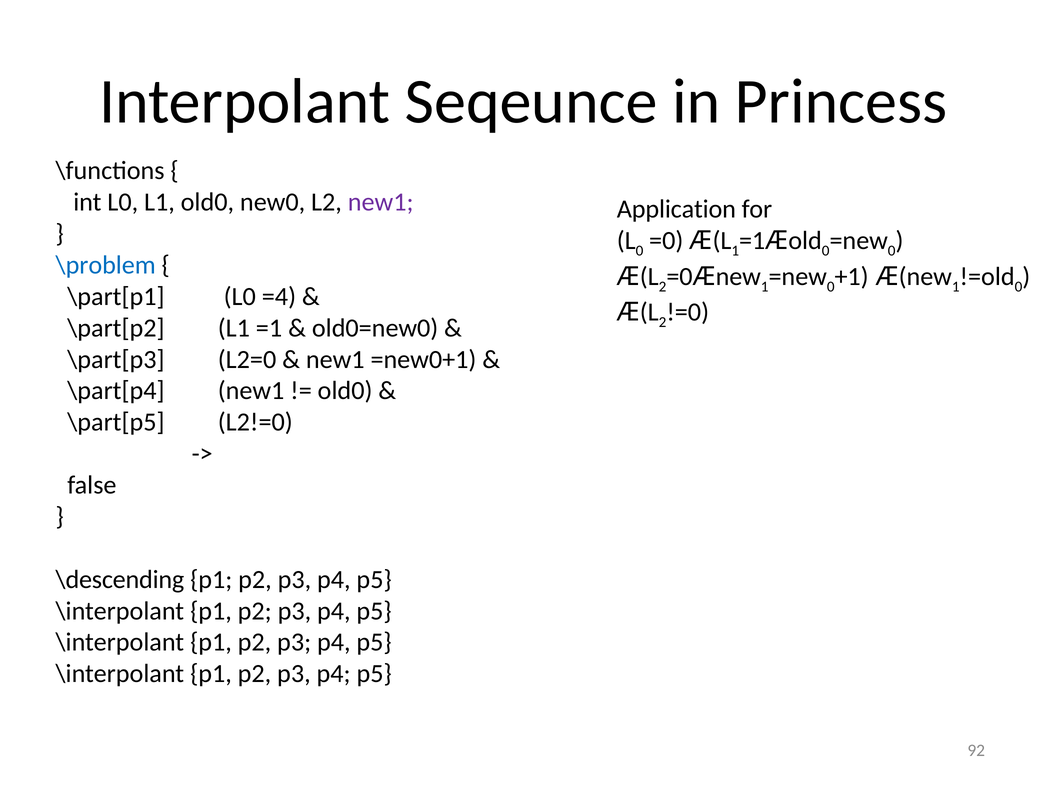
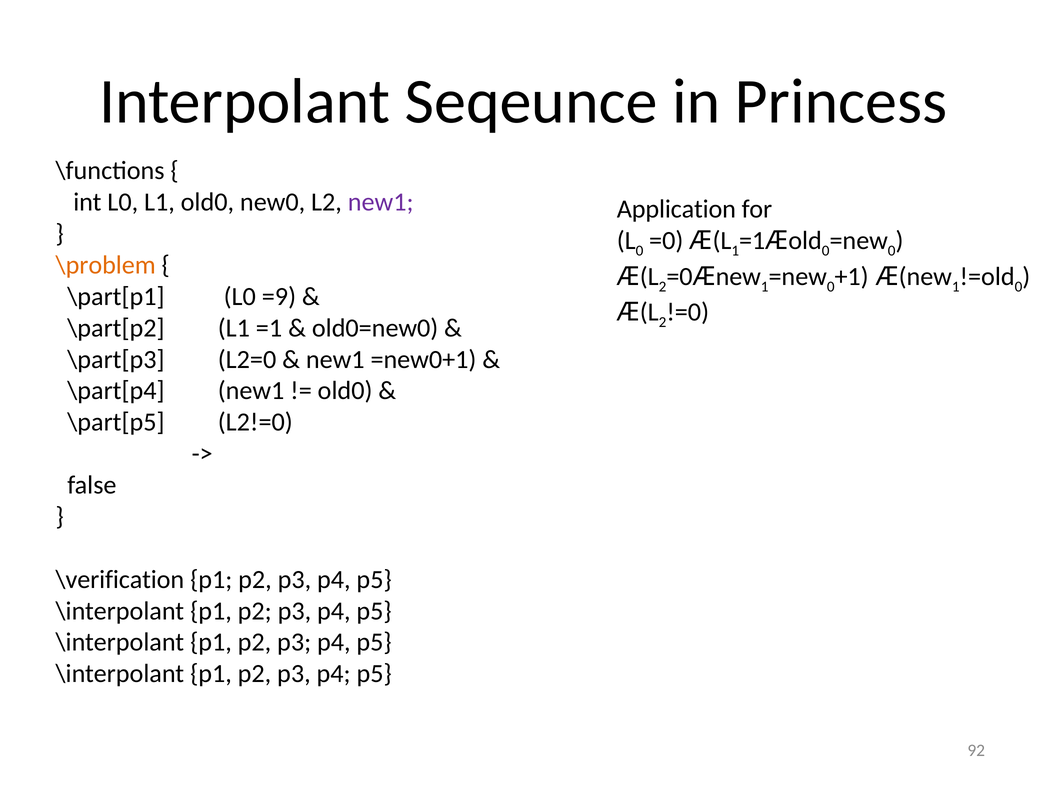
\problem colour: blue -> orange (106, 265)
=4: =4 -> =9 (279, 297)
\descending: \descending -> \verification (120, 579)
